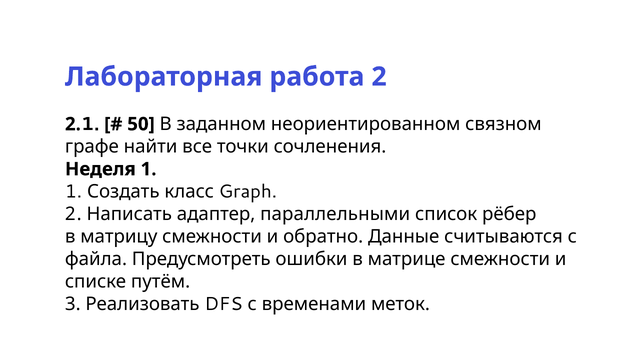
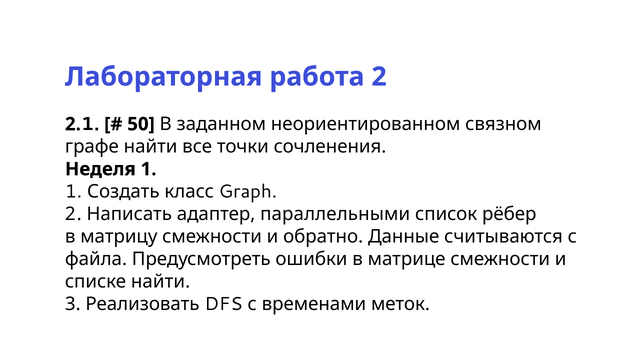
списке путём: путём -> найти (161, 281)
